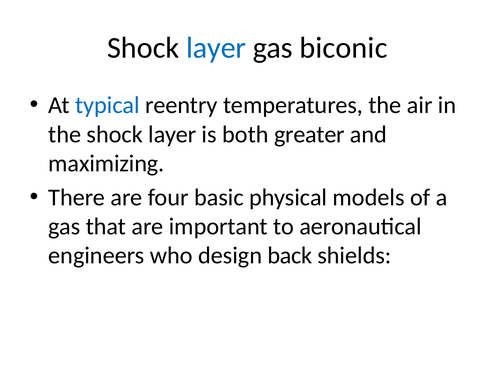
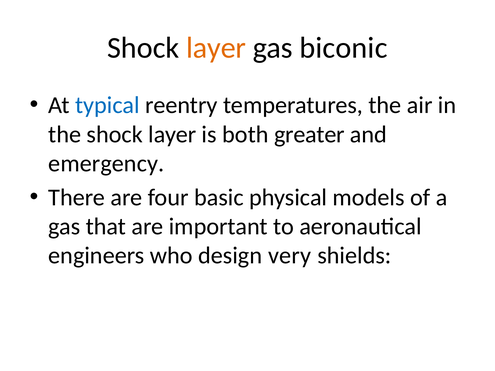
layer colour: blue -> orange (216, 48)
maximizing: maximizing -> emergency (106, 164)
back: back -> very (290, 256)
